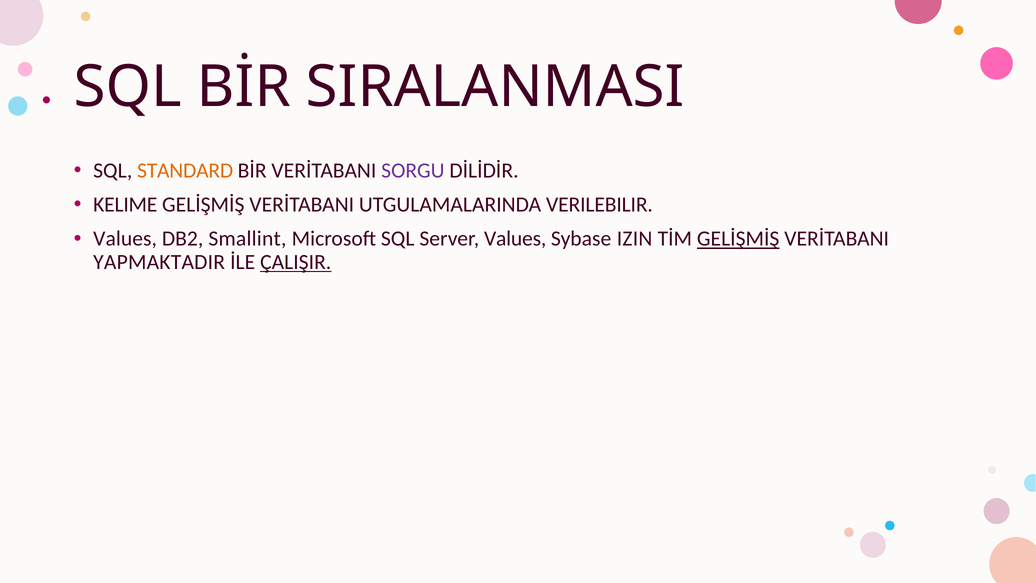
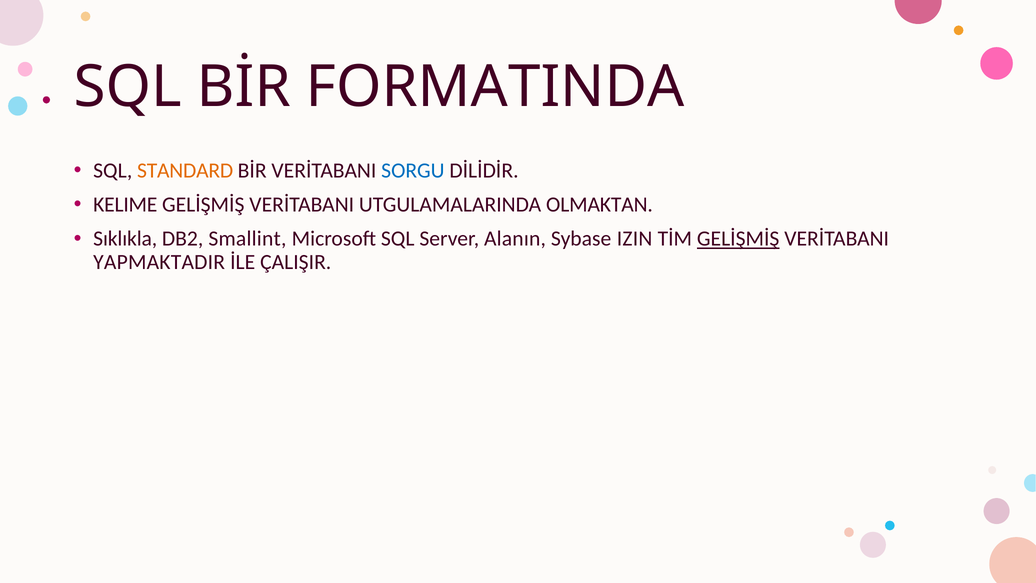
SIRALANMASI: SIRALANMASI -> FORMATINDA (495, 87)
SORGU colour: purple -> blue (413, 171)
VERILEBILIR: VERILEBILIR -> OLMAKTAN (599, 205)
Values: Values -> Sıklıkla (125, 239)
Server Values: Values -> Alanın (515, 239)
ÇALIŞIR underline: present -> none (296, 262)
